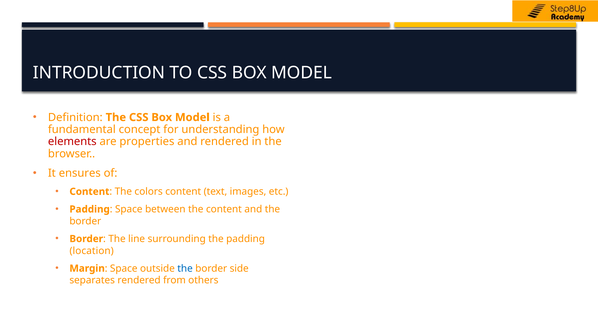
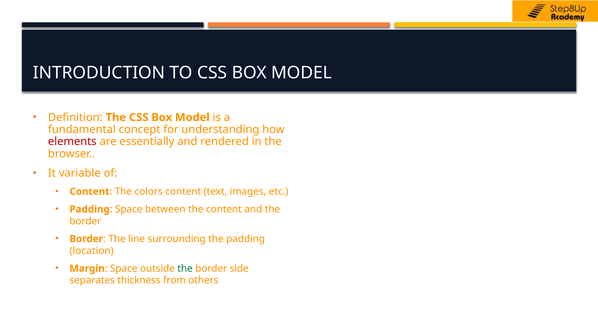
properties: properties -> essentially (147, 142)
ensures: ensures -> variable (80, 173)
the colour: blue -> green (185, 269)
separates rendered: rendered -> thickness (139, 281)
